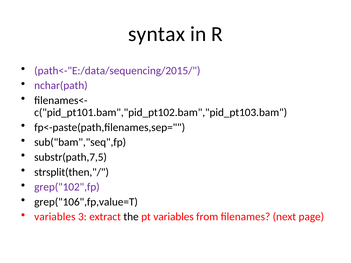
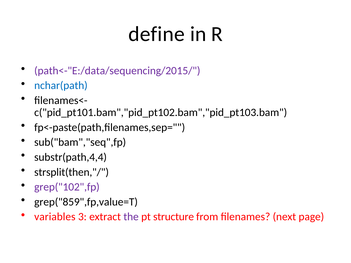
syntax: syntax -> define (157, 34)
nchar(path colour: purple -> blue (61, 86)
substr(path,7,5: substr(path,7,5 -> substr(path,4,4 (71, 157)
grep("106",fp,value=T: grep("106",fp,value=T -> grep("859",fp,value=T (86, 202)
the colour: black -> purple (131, 217)
pt variables: variables -> structure (174, 217)
